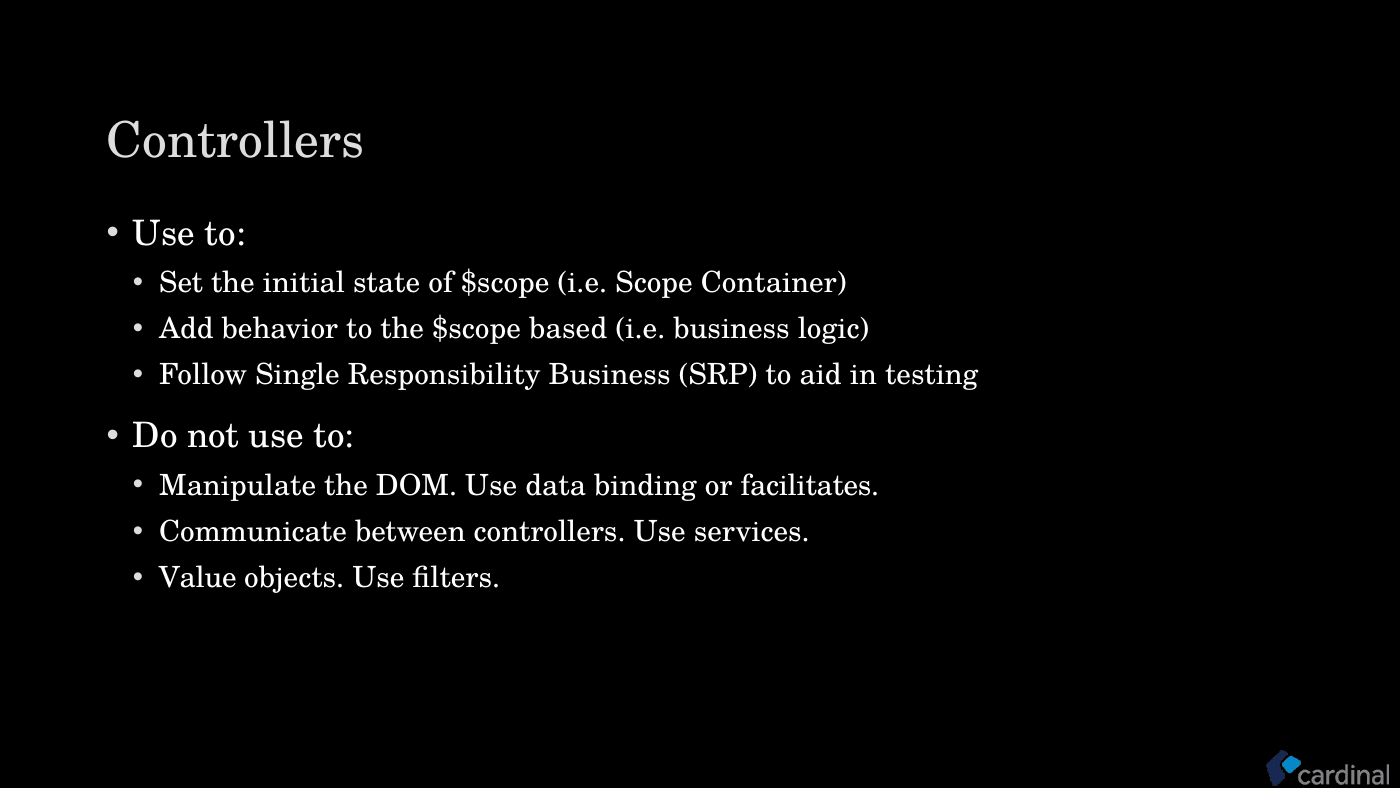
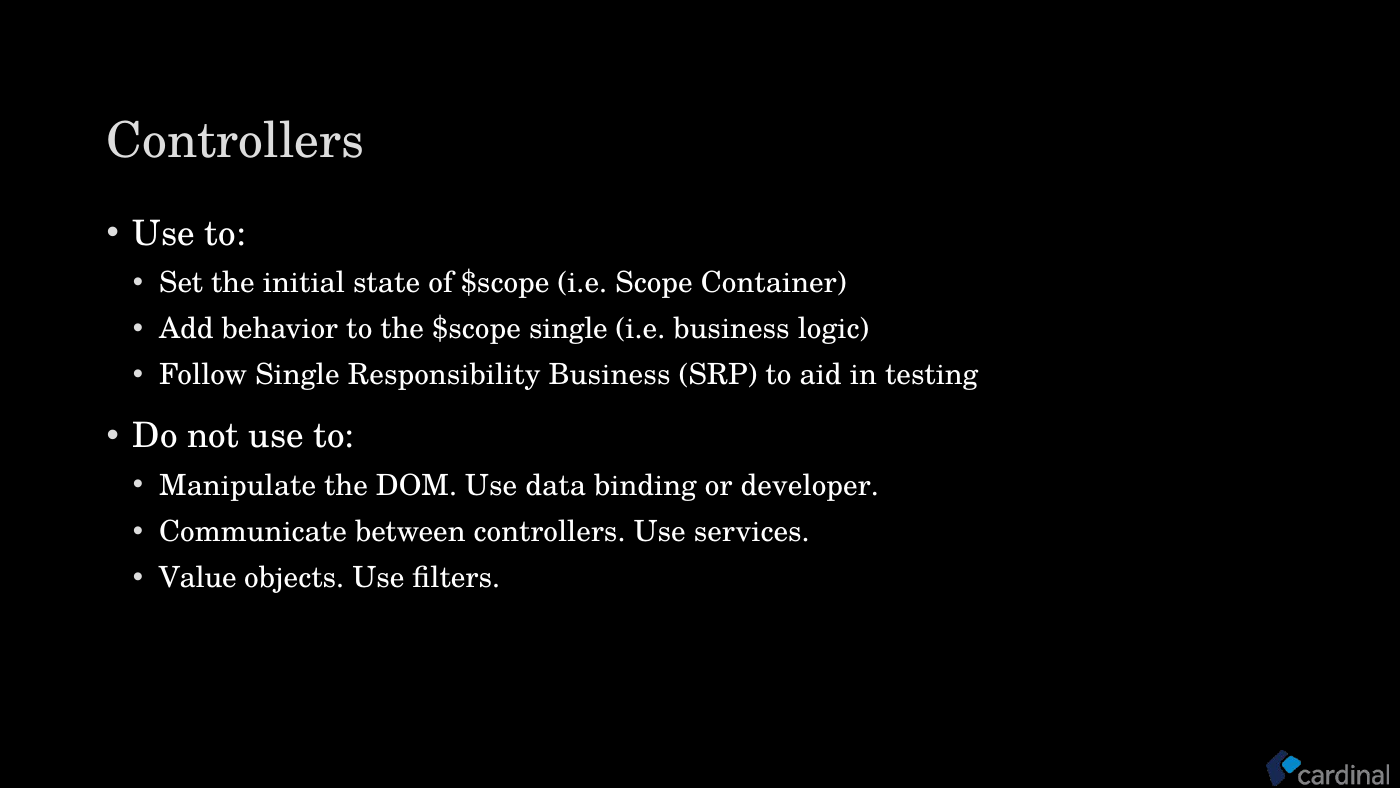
$scope based: based -> single (568, 329)
facilitates: facilitates -> developer (810, 485)
